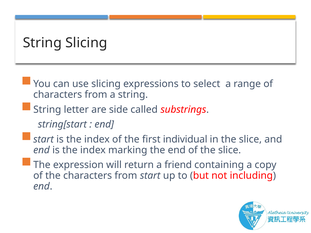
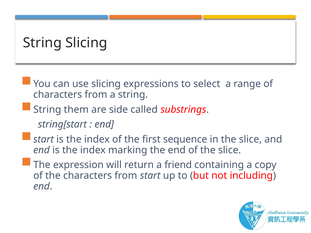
letter: letter -> them (76, 110)
individual: individual -> sequence (185, 139)
